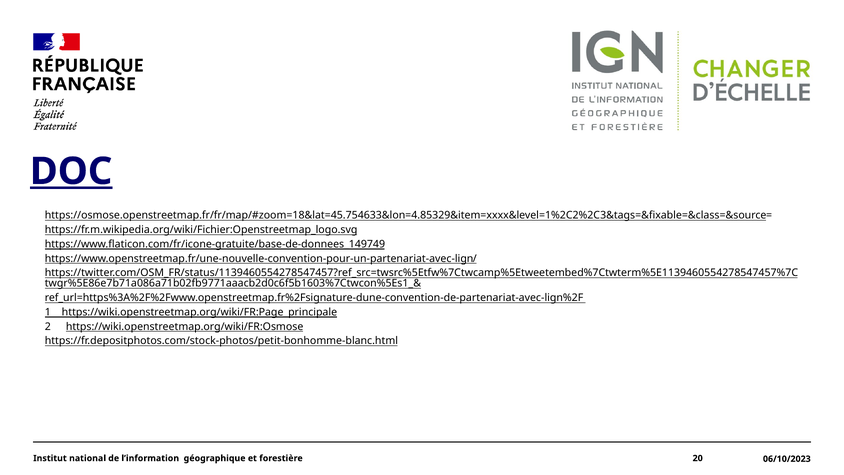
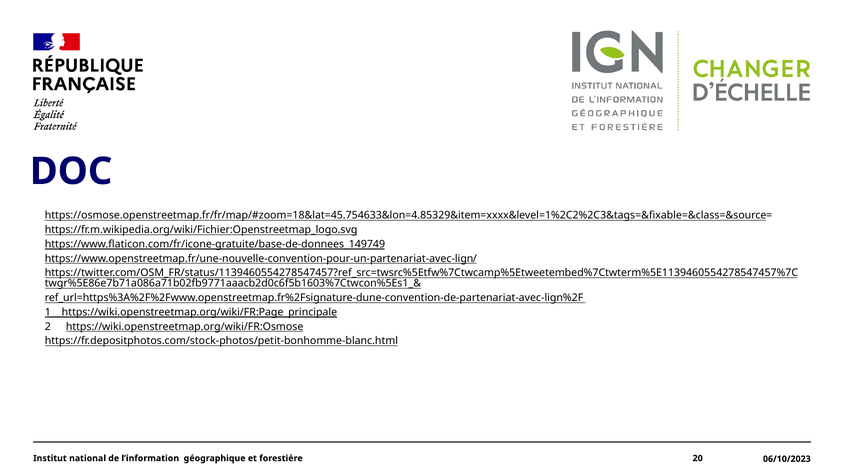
DOC underline: present -> none (71, 171)
